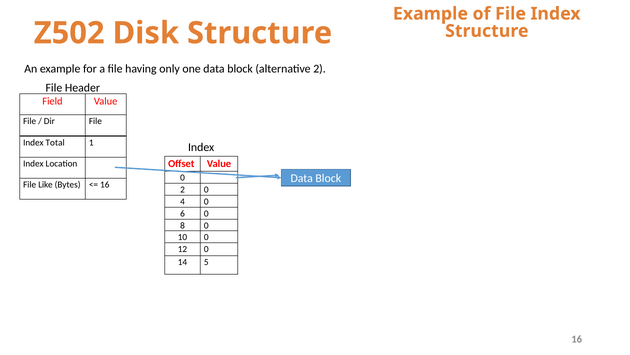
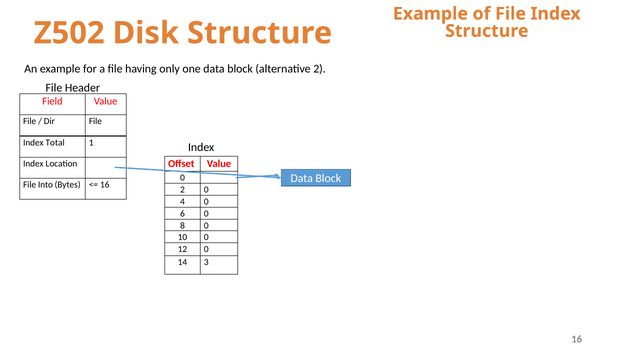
Like: Like -> Into (45, 184)
5: 5 -> 3 (206, 262)
